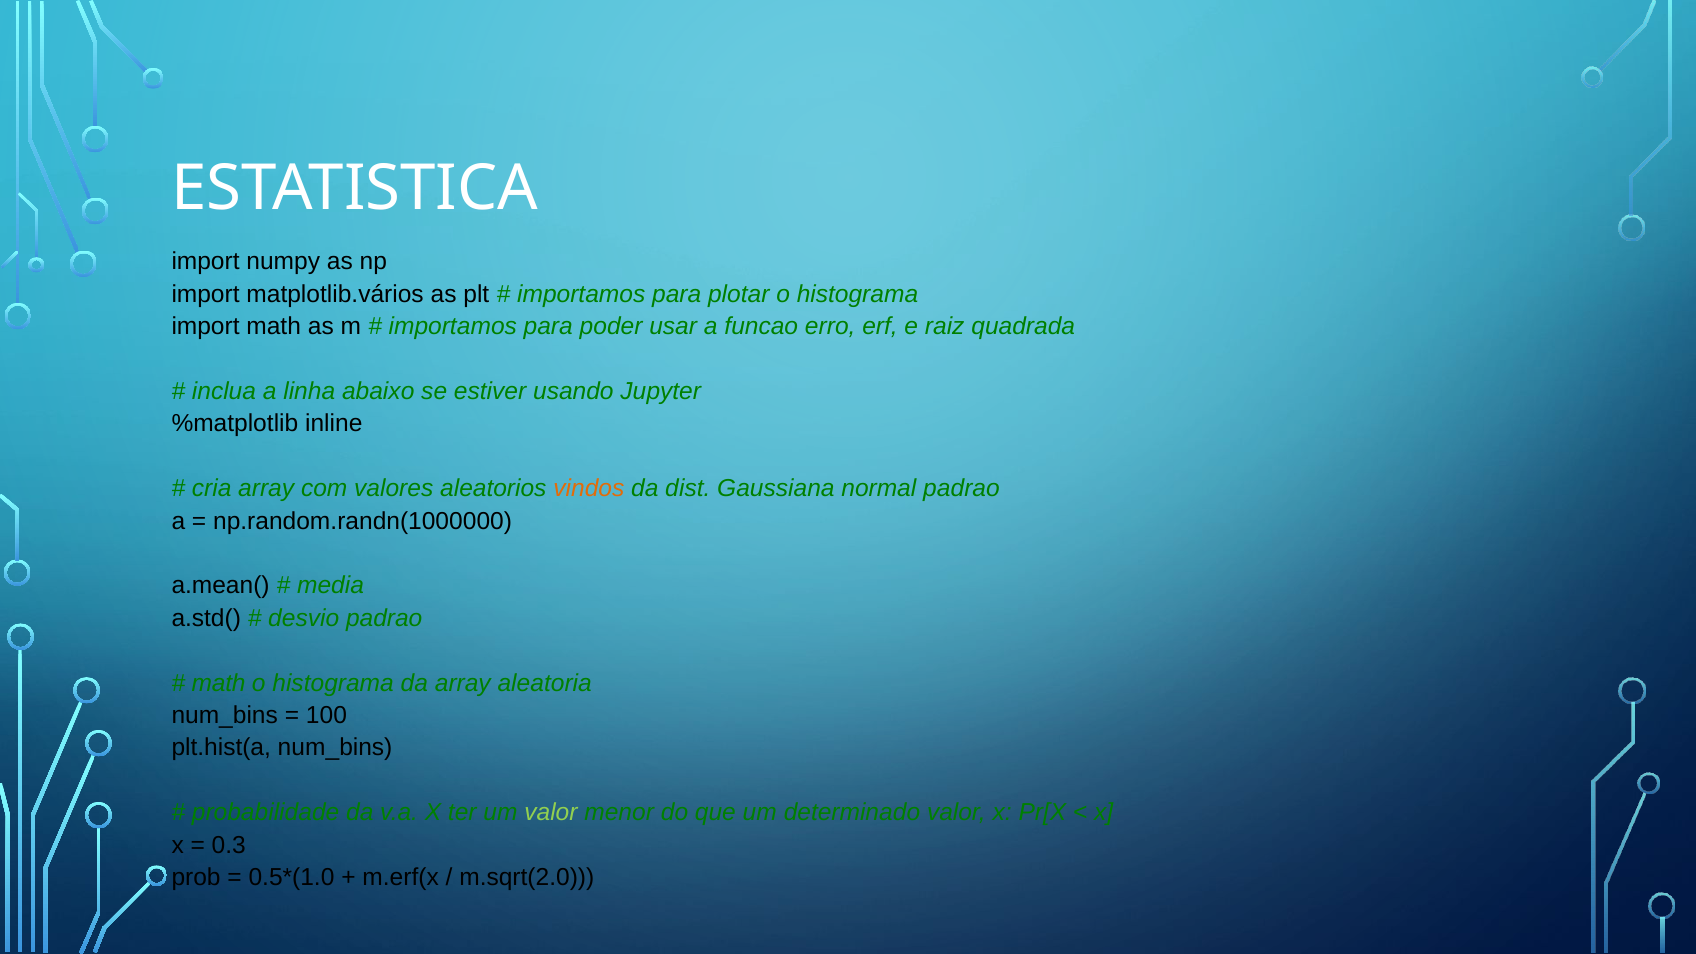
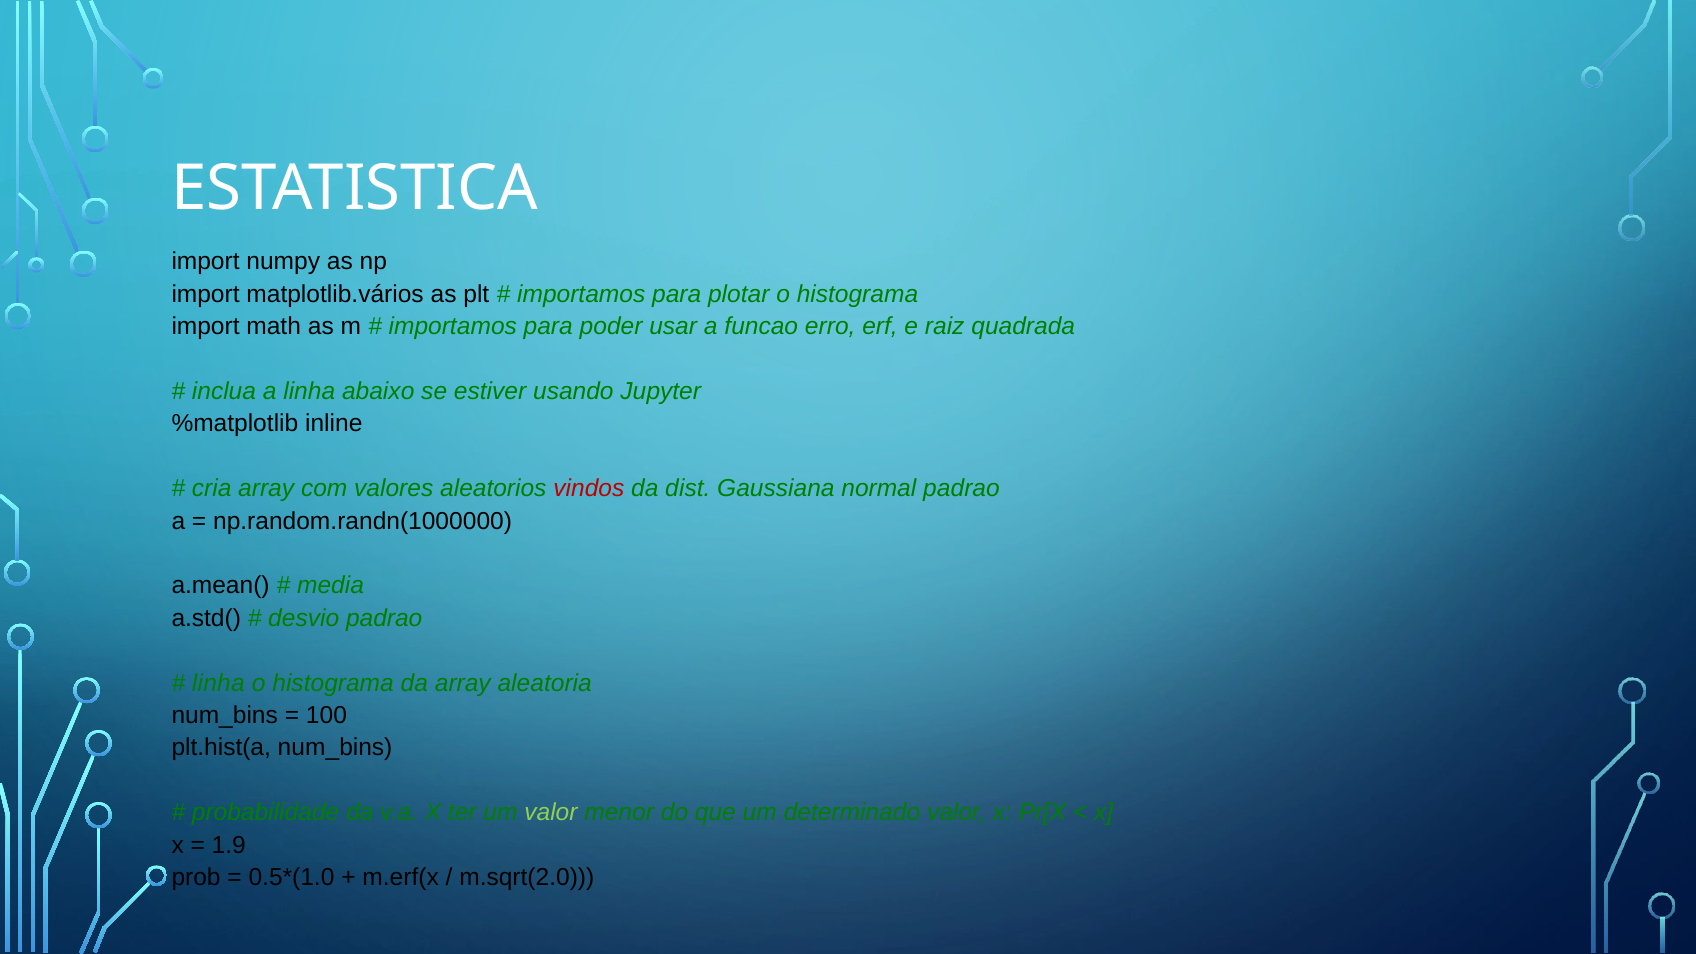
vindos colour: orange -> red (589, 489)
math: math -> linha (218, 683)
0.3: 0.3 -> 1.9 (229, 845)
